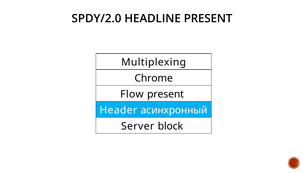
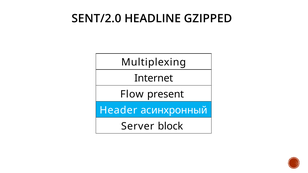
SPDY/2.0: SPDY/2.0 -> SENT/2.0 (96, 18)
HEADLINE PRESENT: PRESENT -> GZIPPED (208, 18)
Chrome: Chrome -> Internet (154, 78)
